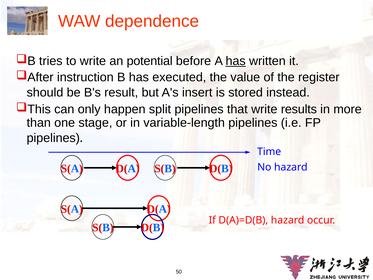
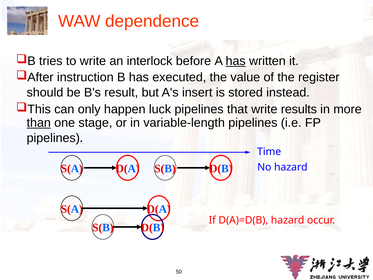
potential: potential -> interlock (150, 61)
split: split -> luck (160, 109)
than underline: none -> present (39, 123)
